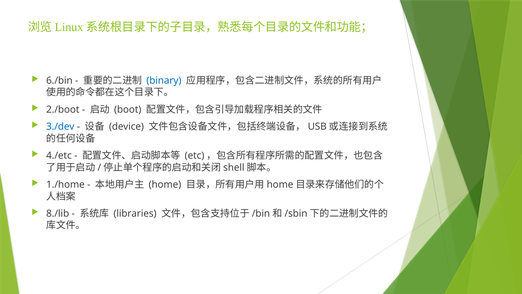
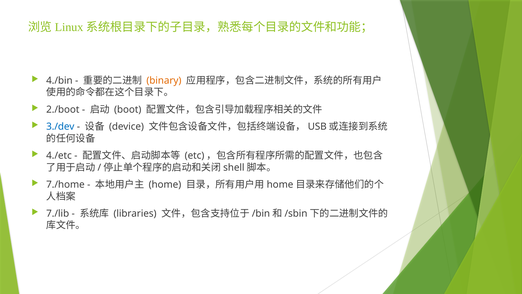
6./bin: 6./bin -> 4./bin (59, 80)
binary colour: blue -> orange (164, 80)
1./home: 1./home -> 7./home (65, 184)
8./lib: 8./lib -> 7./lib (58, 213)
